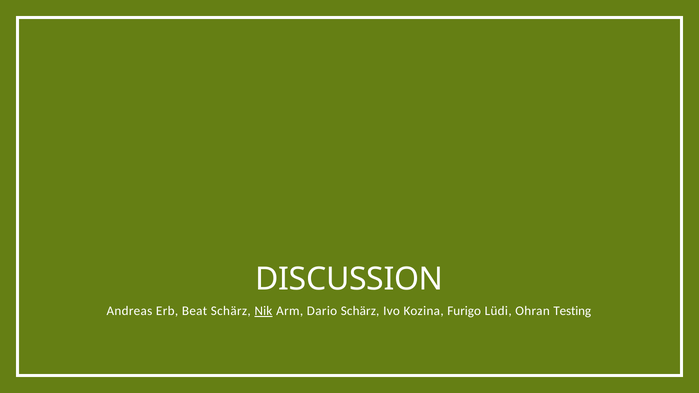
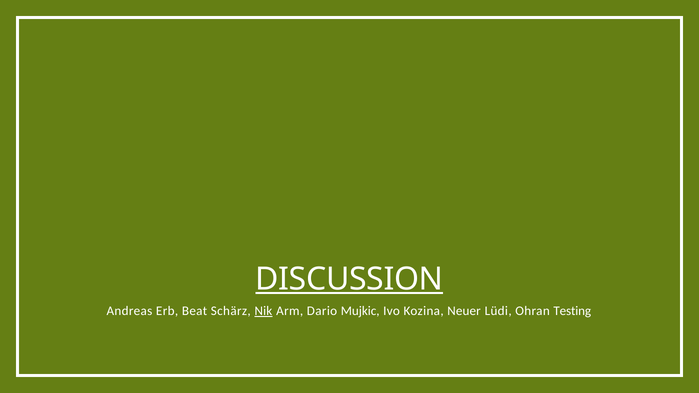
DISCUSSION underline: none -> present (349, 280)
Dario Schärz: Schärz -> Mujkic (360, 311)
Furigo: Furigo -> Neuer (464, 311)
